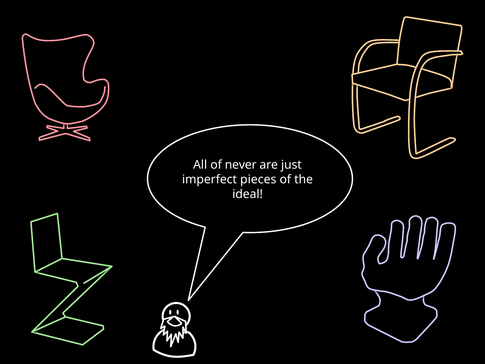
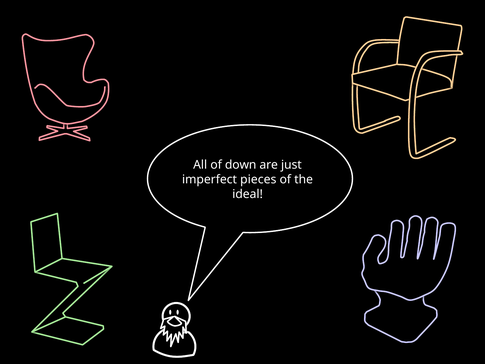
never: never -> down (241, 165)
